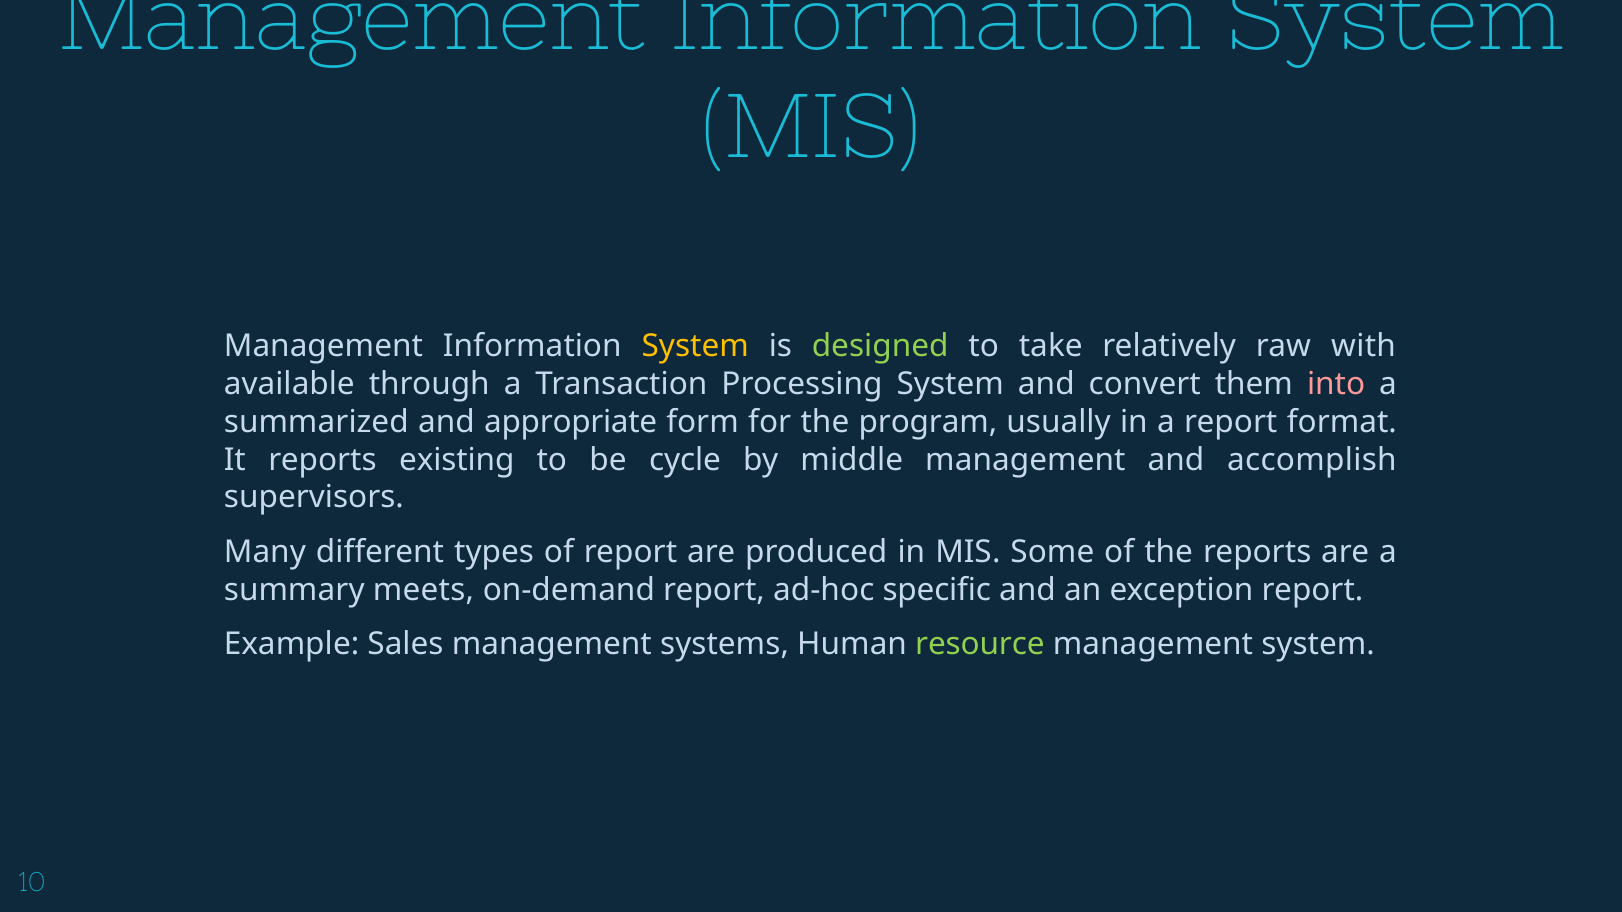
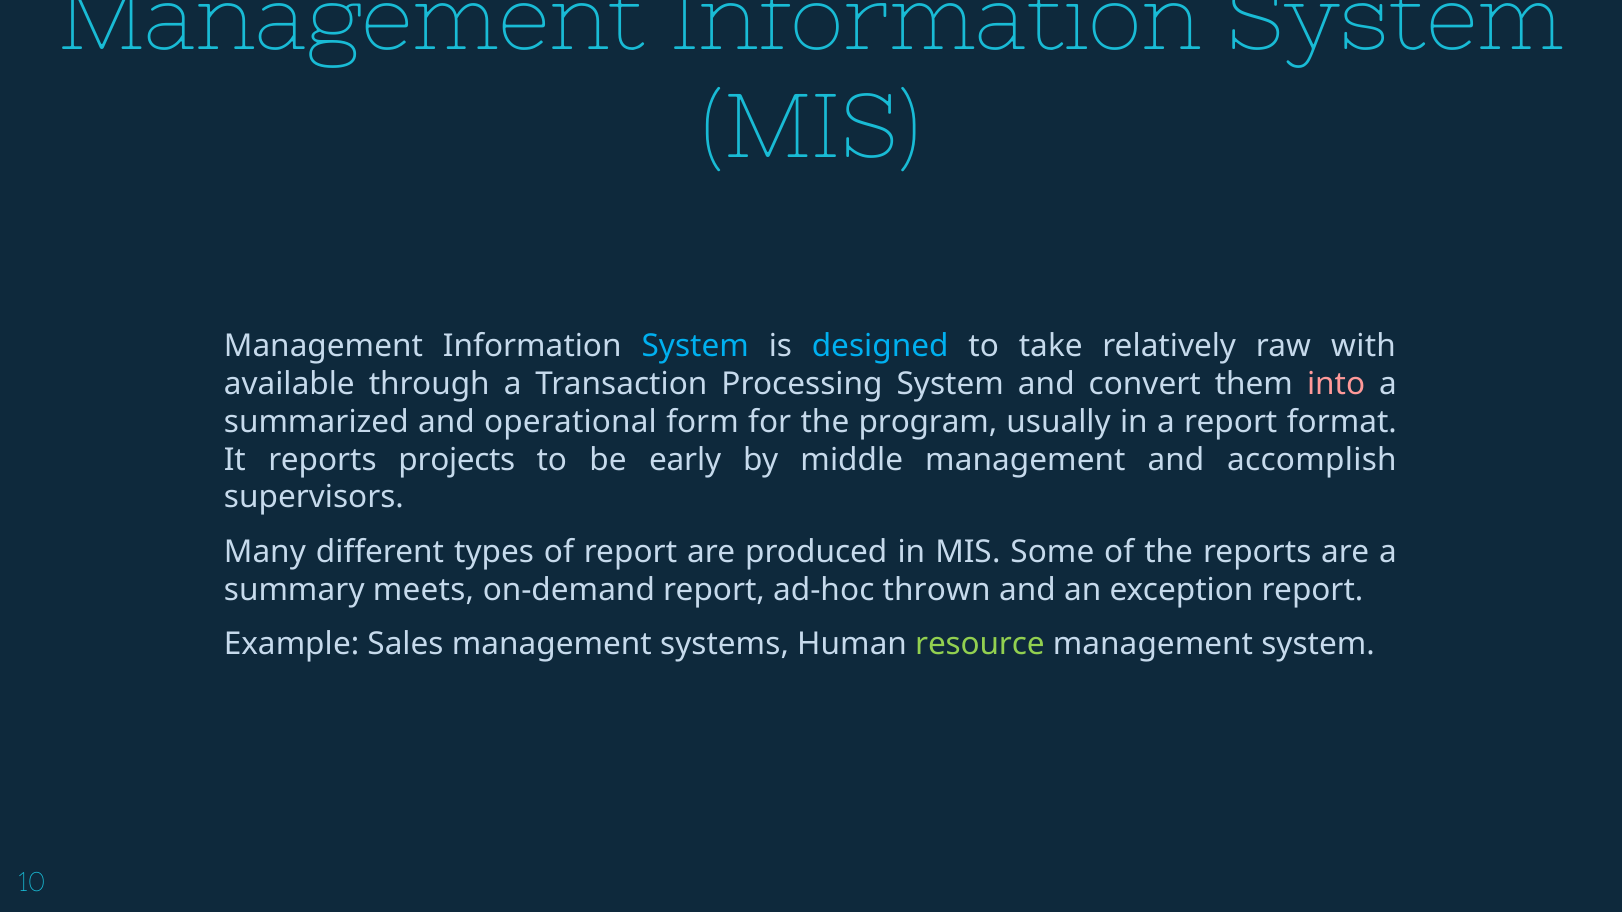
System colour: yellow -> light blue (695, 346)
designed colour: light green -> light blue (880, 346)
appropriate: appropriate -> operational (570, 422)
existing: existing -> projects (457, 460)
cycle: cycle -> early (685, 460)
specific: specific -> thrown (937, 590)
